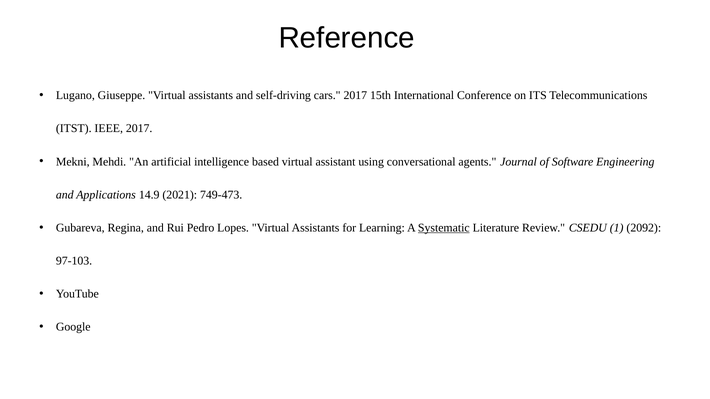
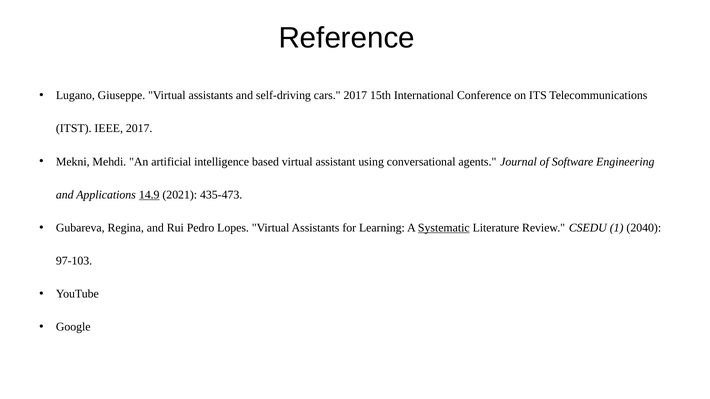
14.9 underline: none -> present (149, 195)
749-473: 749-473 -> 435-473 (221, 195)
2092: 2092 -> 2040 (644, 228)
